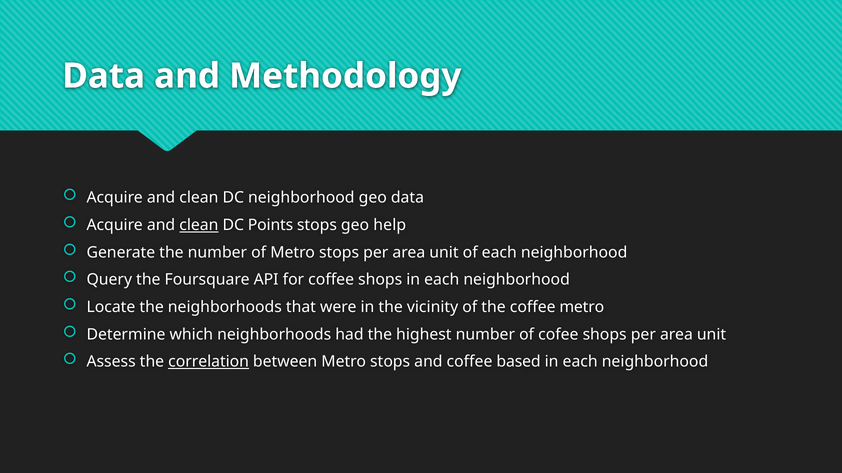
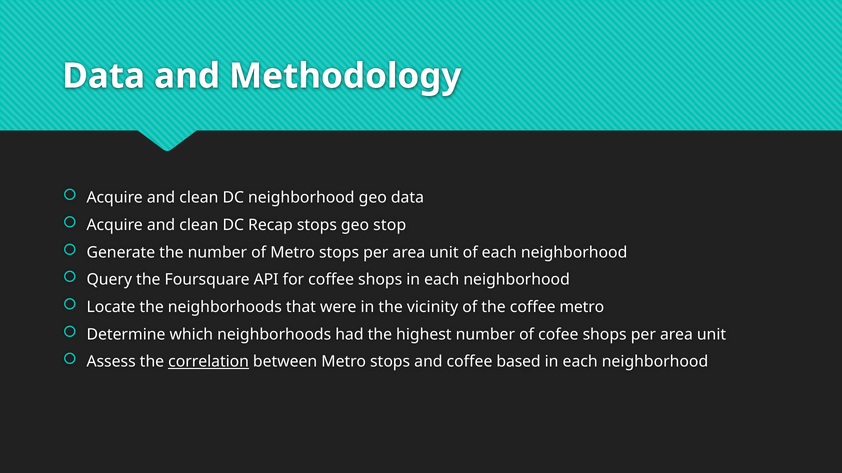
clean underline: present -> none (199, 225)
Points: Points -> Recap (270, 225)
help: help -> stop (390, 225)
